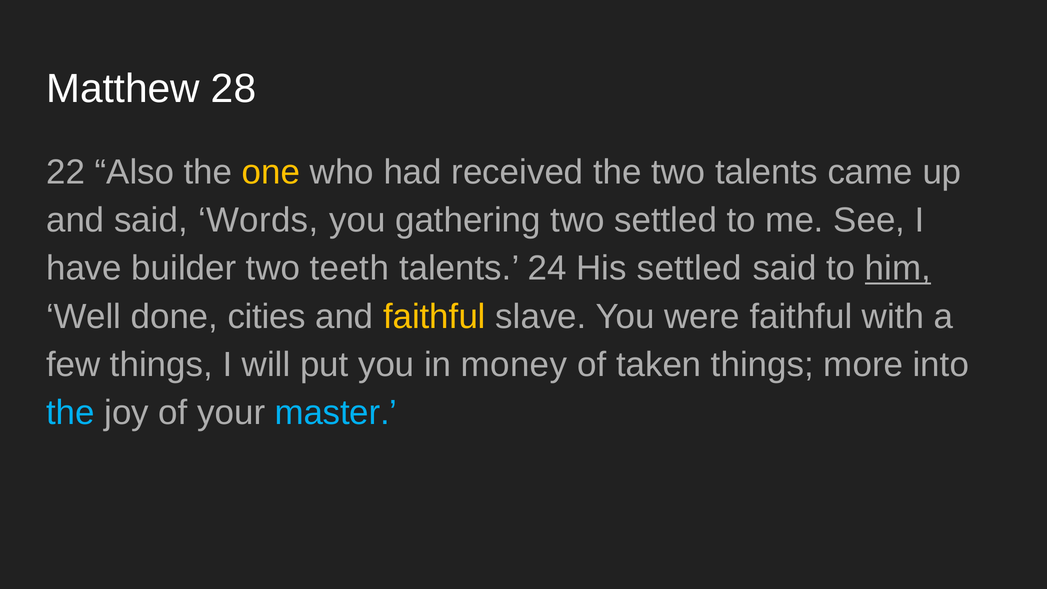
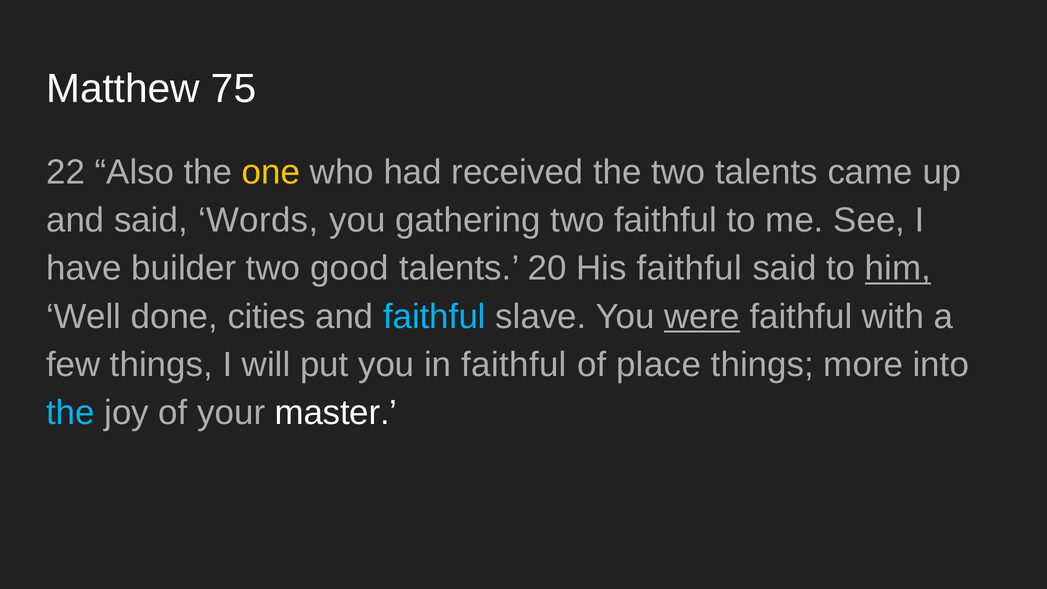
28: 28 -> 75 (234, 89)
two settled: settled -> faithful (666, 220)
teeth: teeth -> good (349, 268)
24: 24 -> 20 (547, 268)
His settled: settled -> faithful (689, 268)
faithful colour: yellow -> light blue (434, 317)
were underline: none -> present (702, 317)
in money: money -> faithful (514, 365)
taken: taken -> place (659, 365)
master colour: light blue -> white (336, 413)
